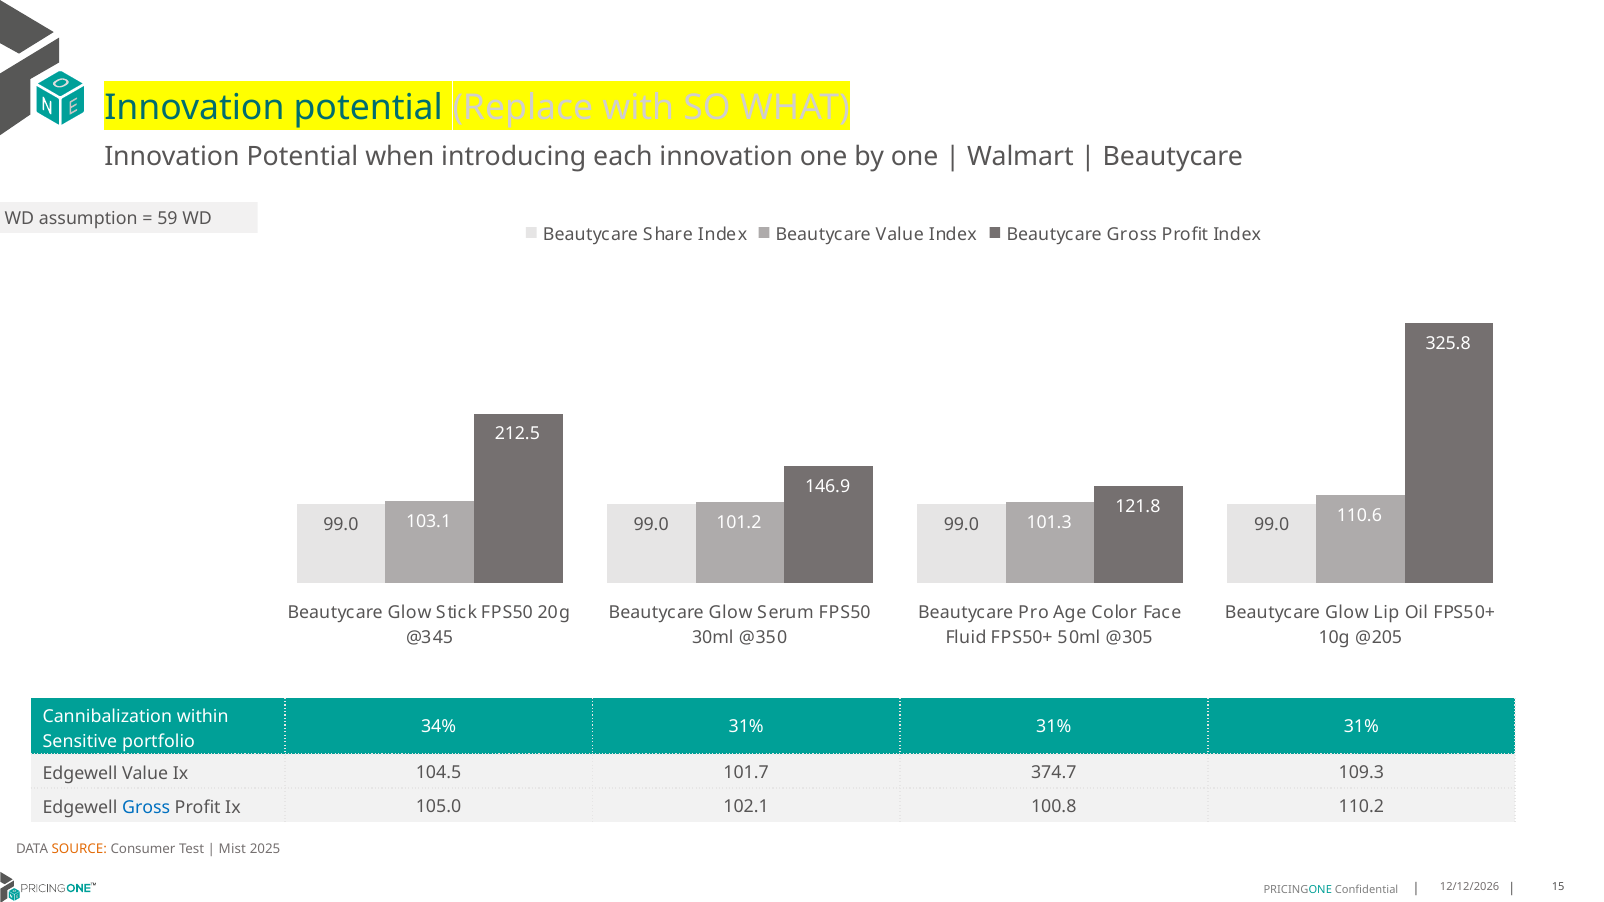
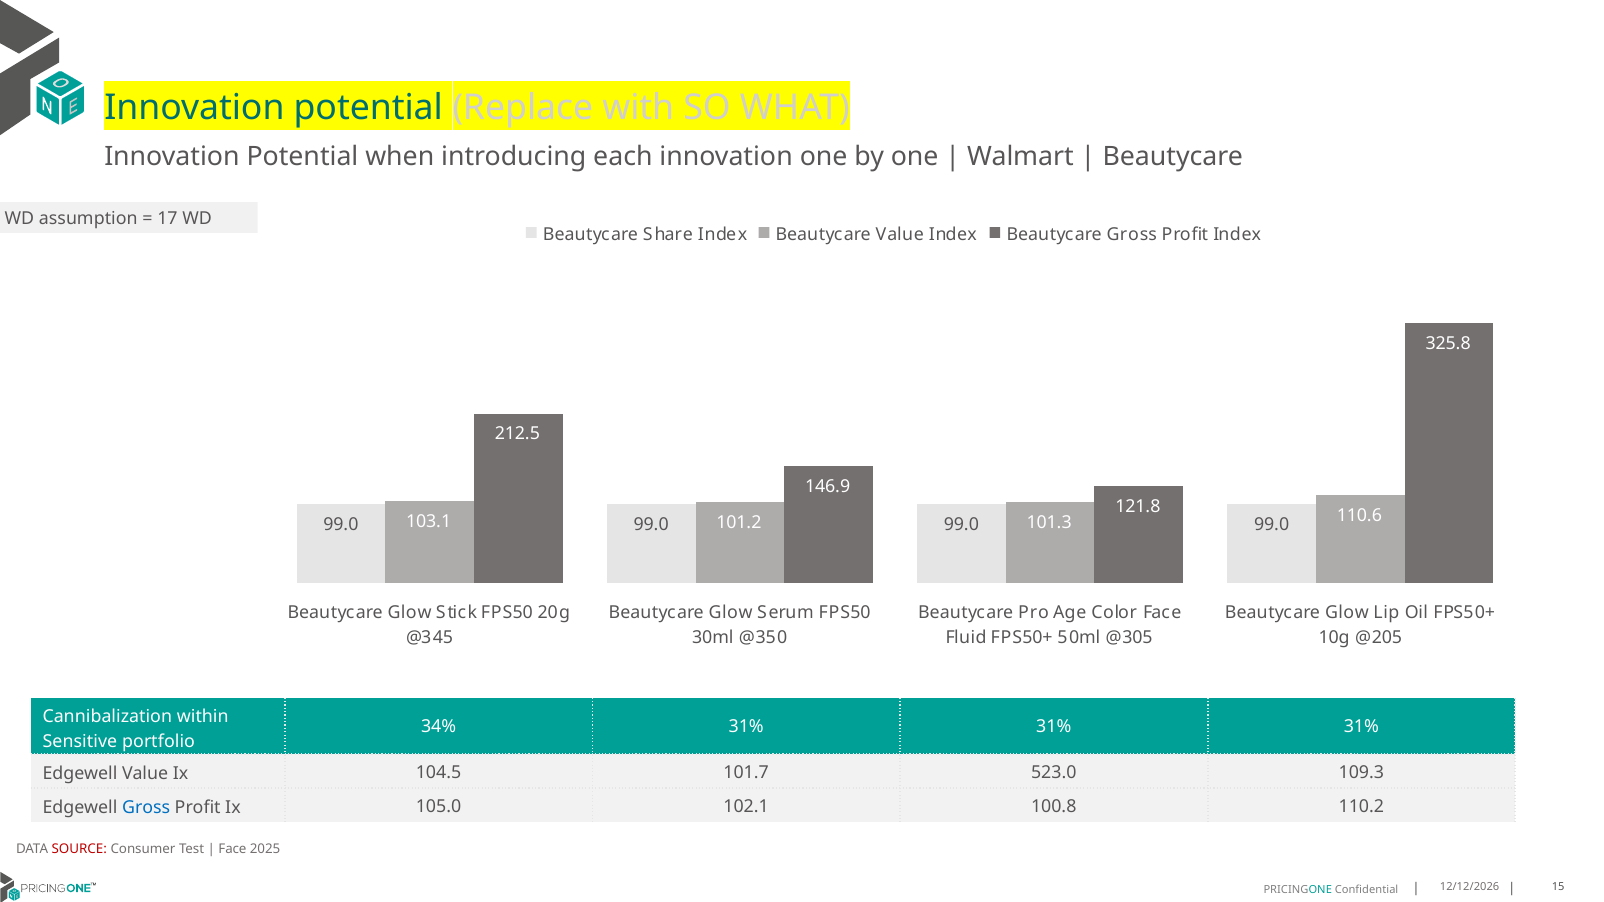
59: 59 -> 17 (167, 219)
374.7: 374.7 -> 523.0 (1054, 773)
SOURCE colour: orange -> red (79, 850)
Mist: Mist -> Face (232, 850)
